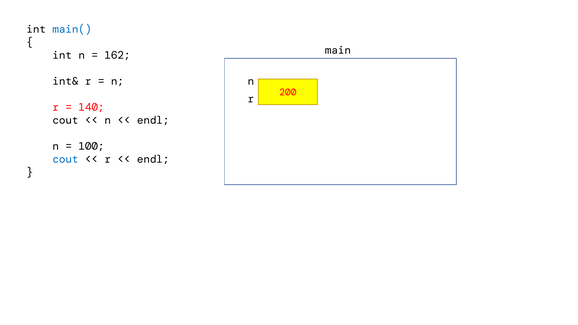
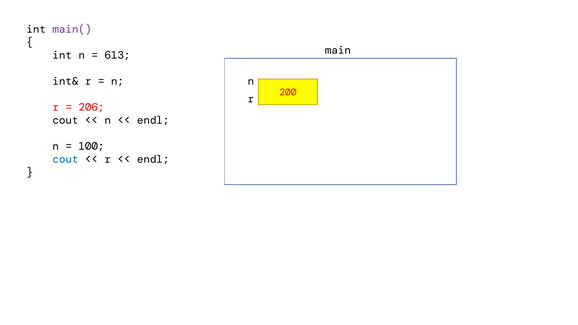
main( colour: blue -> purple (72, 29)
162: 162 -> 613 (117, 55)
140: 140 -> 206 (91, 107)
